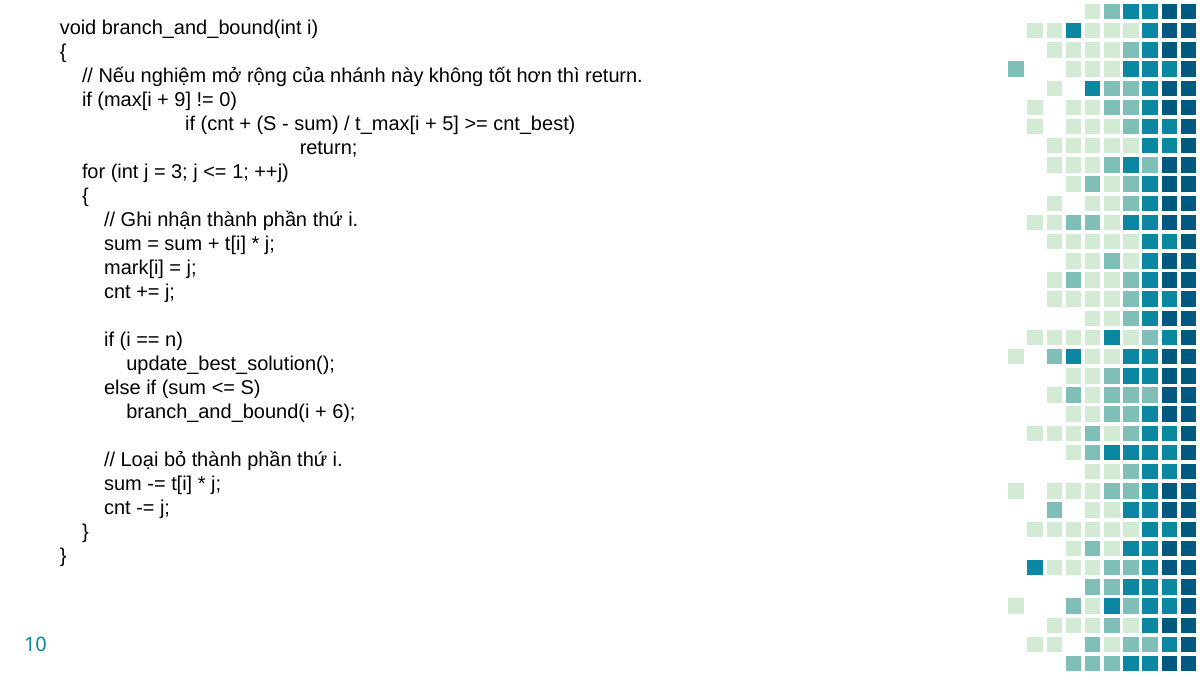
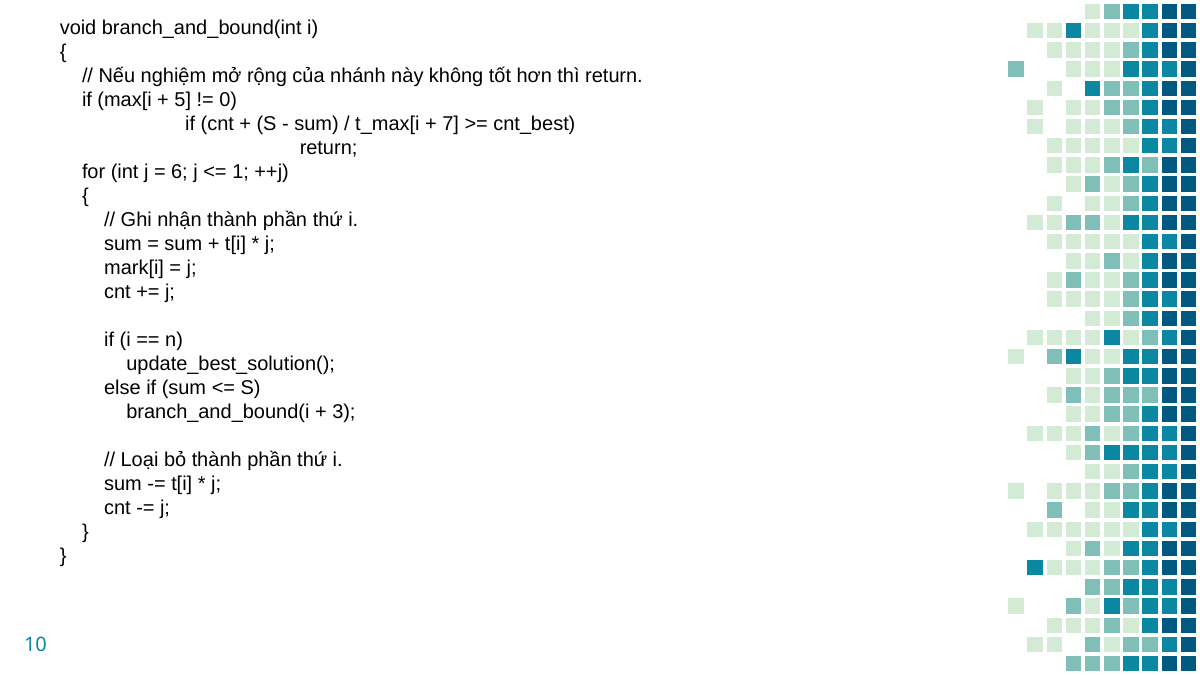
9: 9 -> 5 (183, 100)
5: 5 -> 7 (451, 124)
3: 3 -> 6 (179, 172)
6: 6 -> 3 (344, 412)
